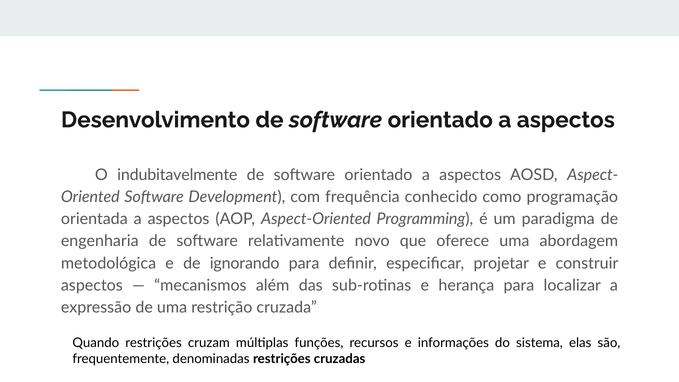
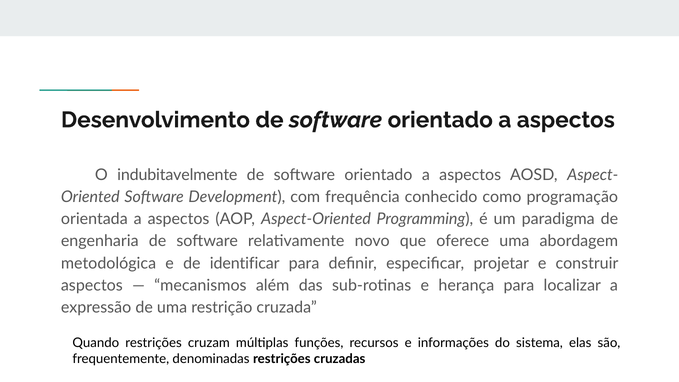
ignorando: ignorando -> identificar (245, 263)
